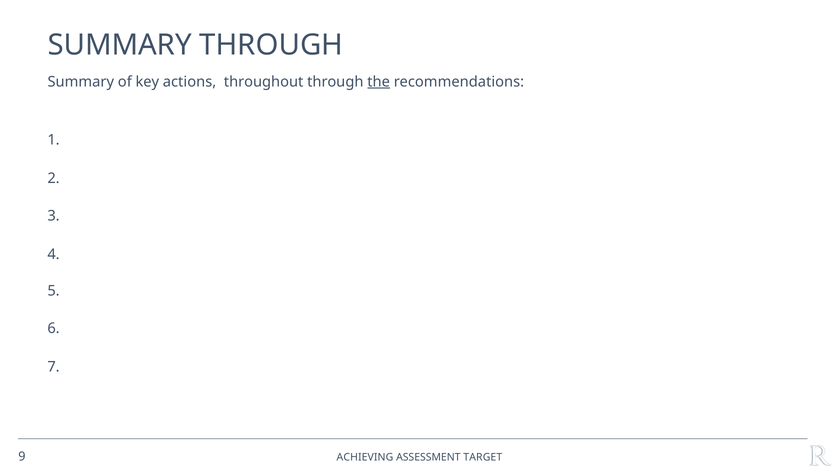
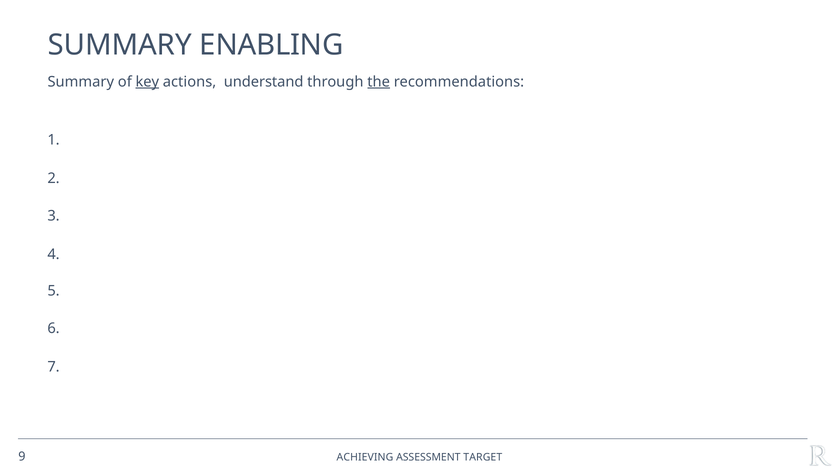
SUMMARY THROUGH: THROUGH -> ENABLING (271, 45)
key underline: none -> present (147, 82)
throughout: throughout -> understand (264, 82)
